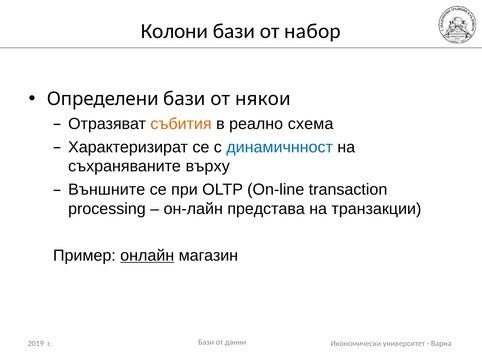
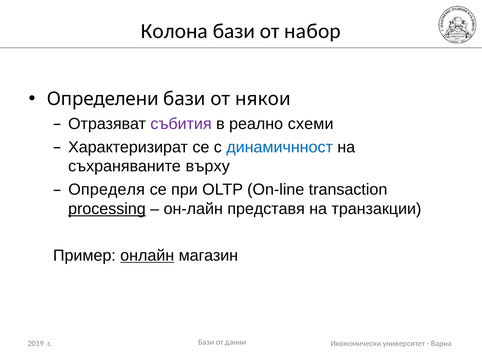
Колони: Колони -> Колона (174, 31)
събития colour: orange -> purple (181, 124)
схема: схема -> схеми (311, 124)
Външните: Външните -> Определя (107, 190)
processing underline: none -> present (107, 209)
представа: представа -> представя (266, 209)
